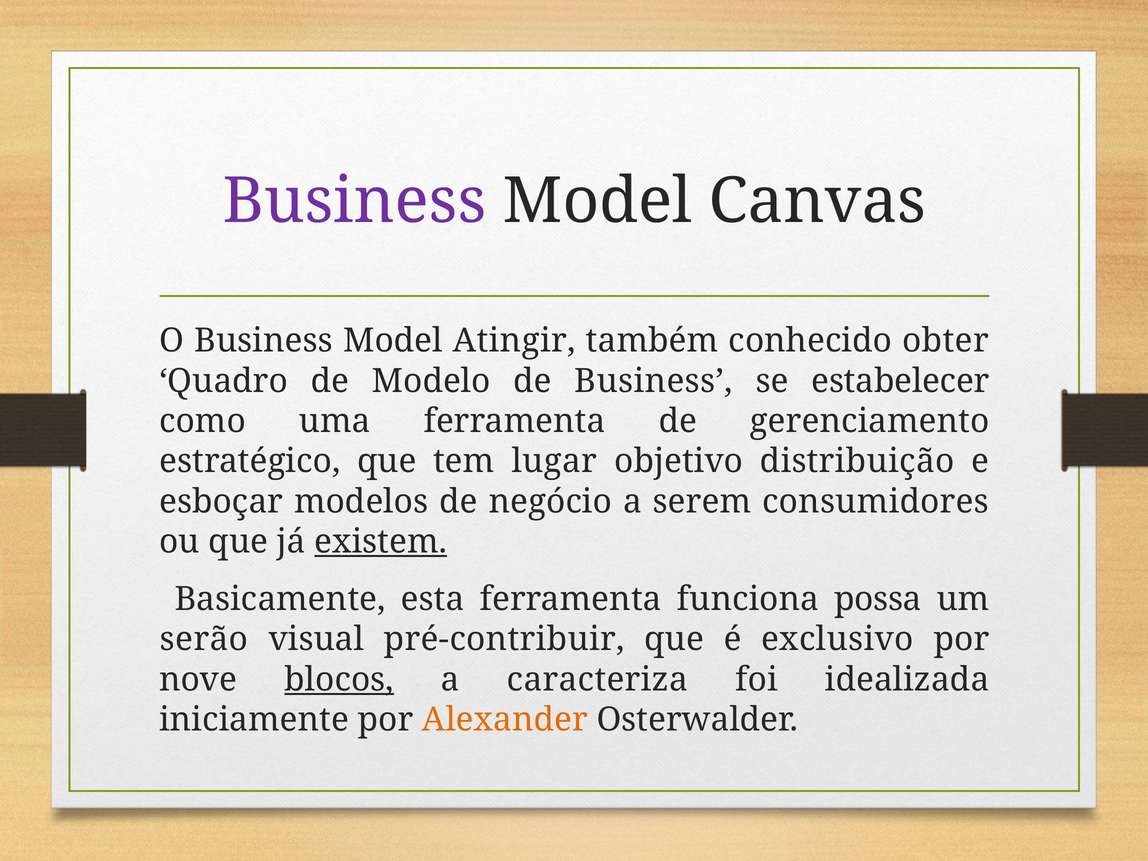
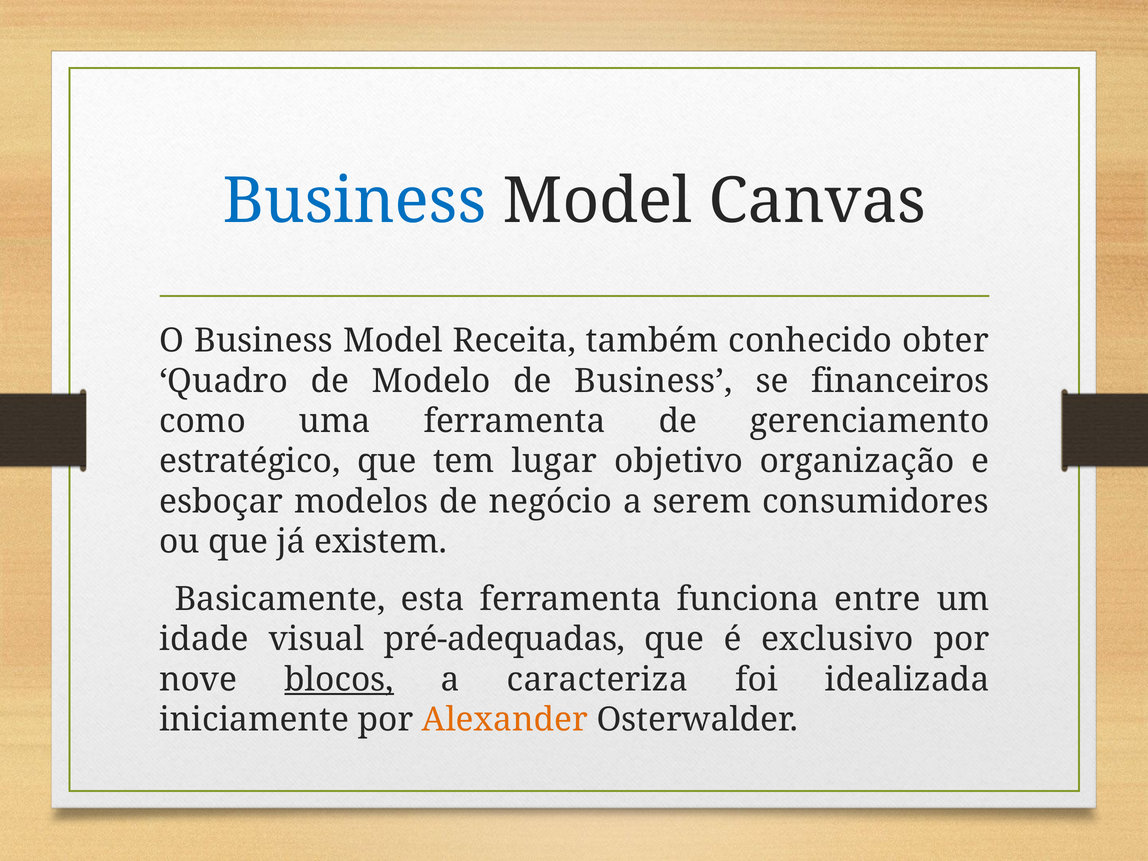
Business colour: purple -> blue (354, 201)
Atingir: Atingir -> Receita (514, 341)
estabelecer: estabelecer -> financeiros (900, 381)
distribuição: distribuição -> organização (857, 461)
existem underline: present -> none (381, 542)
possa: possa -> entre (878, 599)
serão: serão -> idade (204, 639)
pré-contribuir: pré-contribuir -> pré-adequadas (505, 639)
